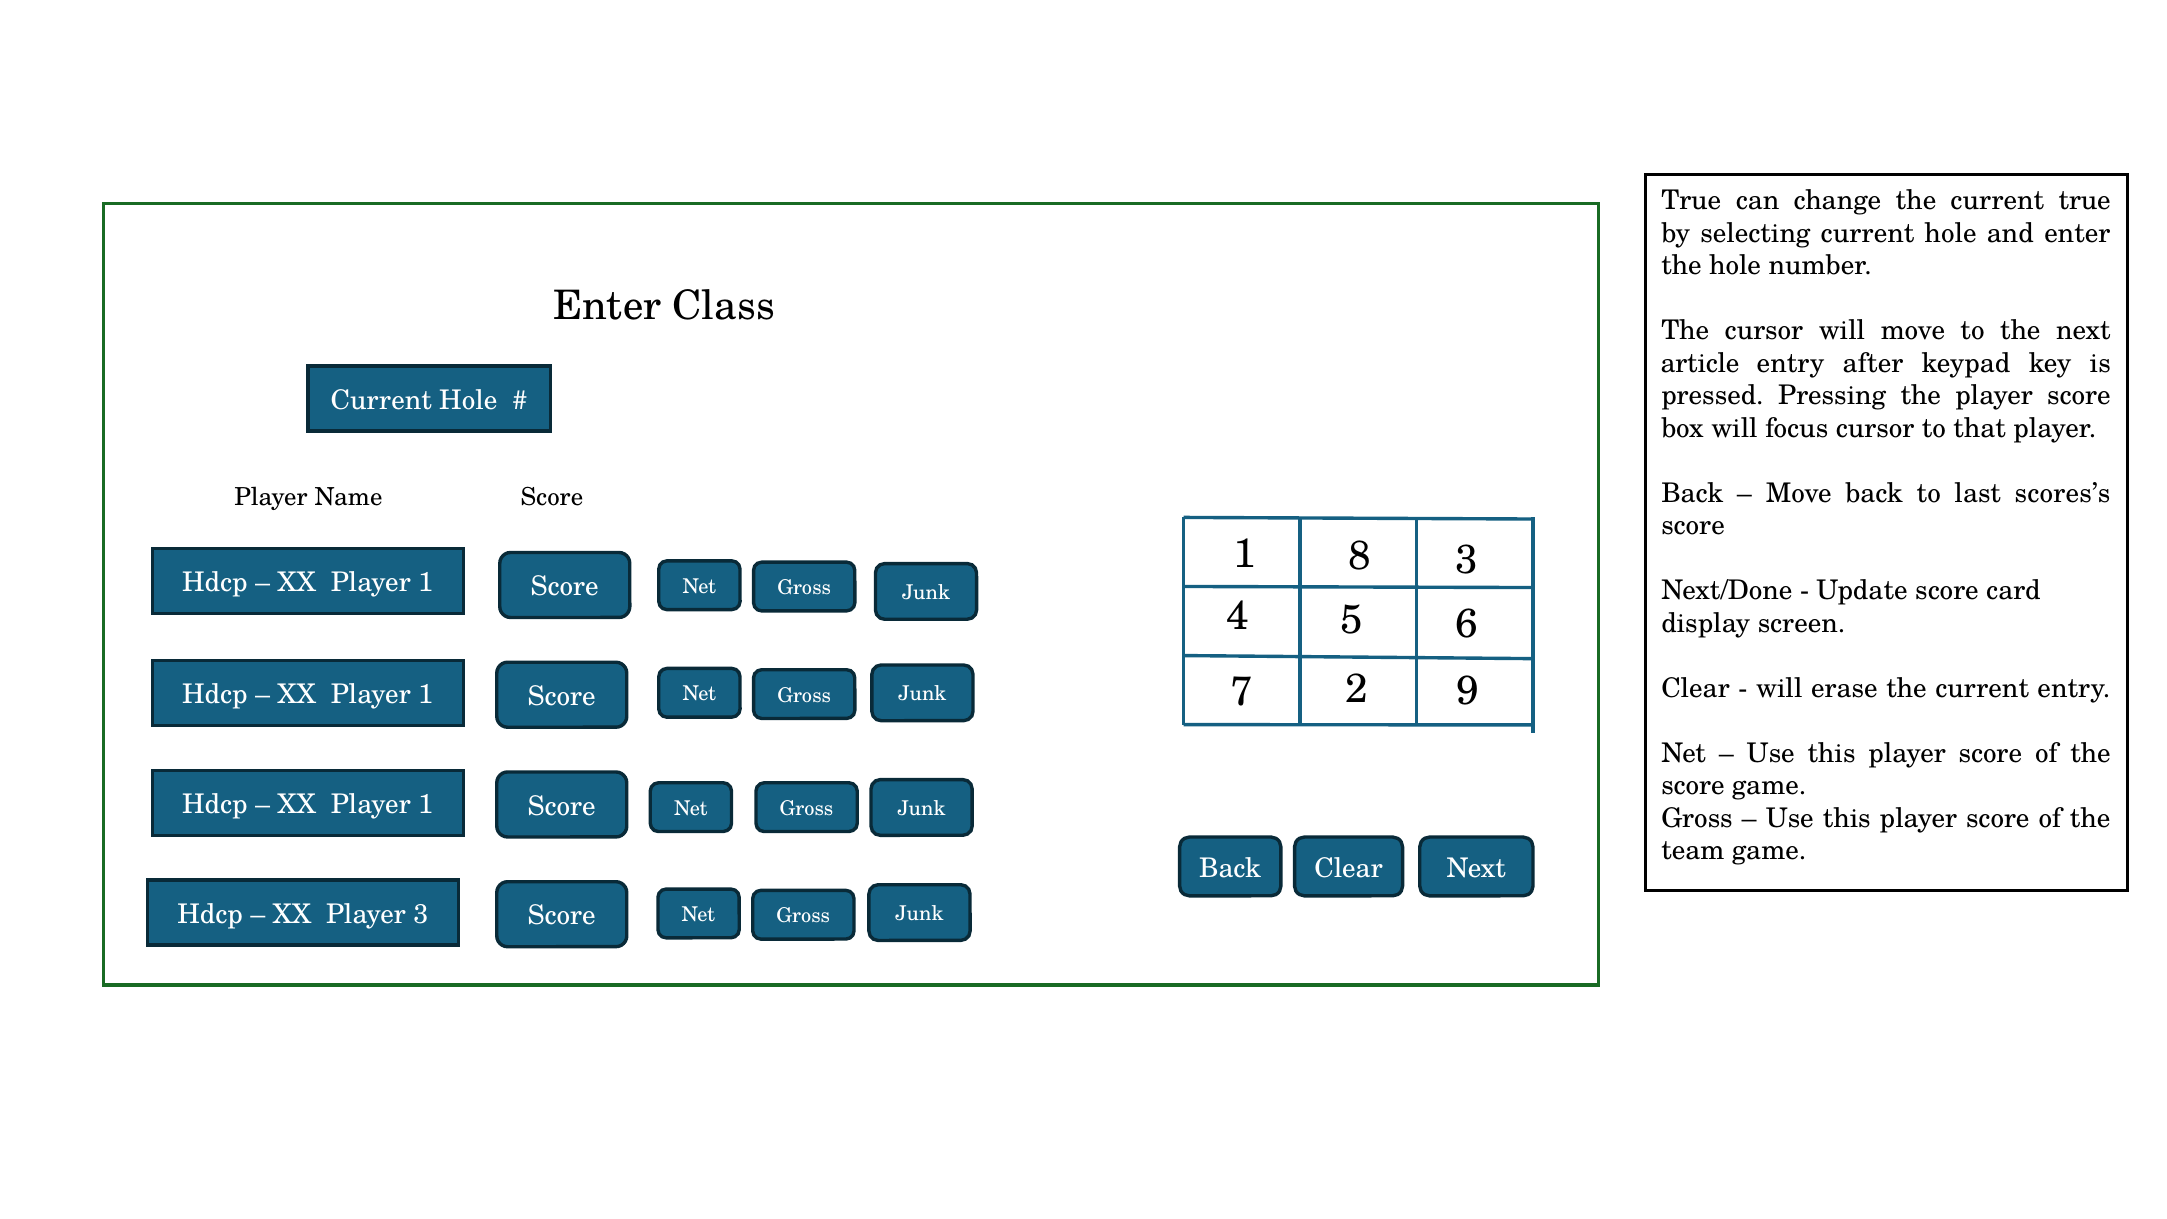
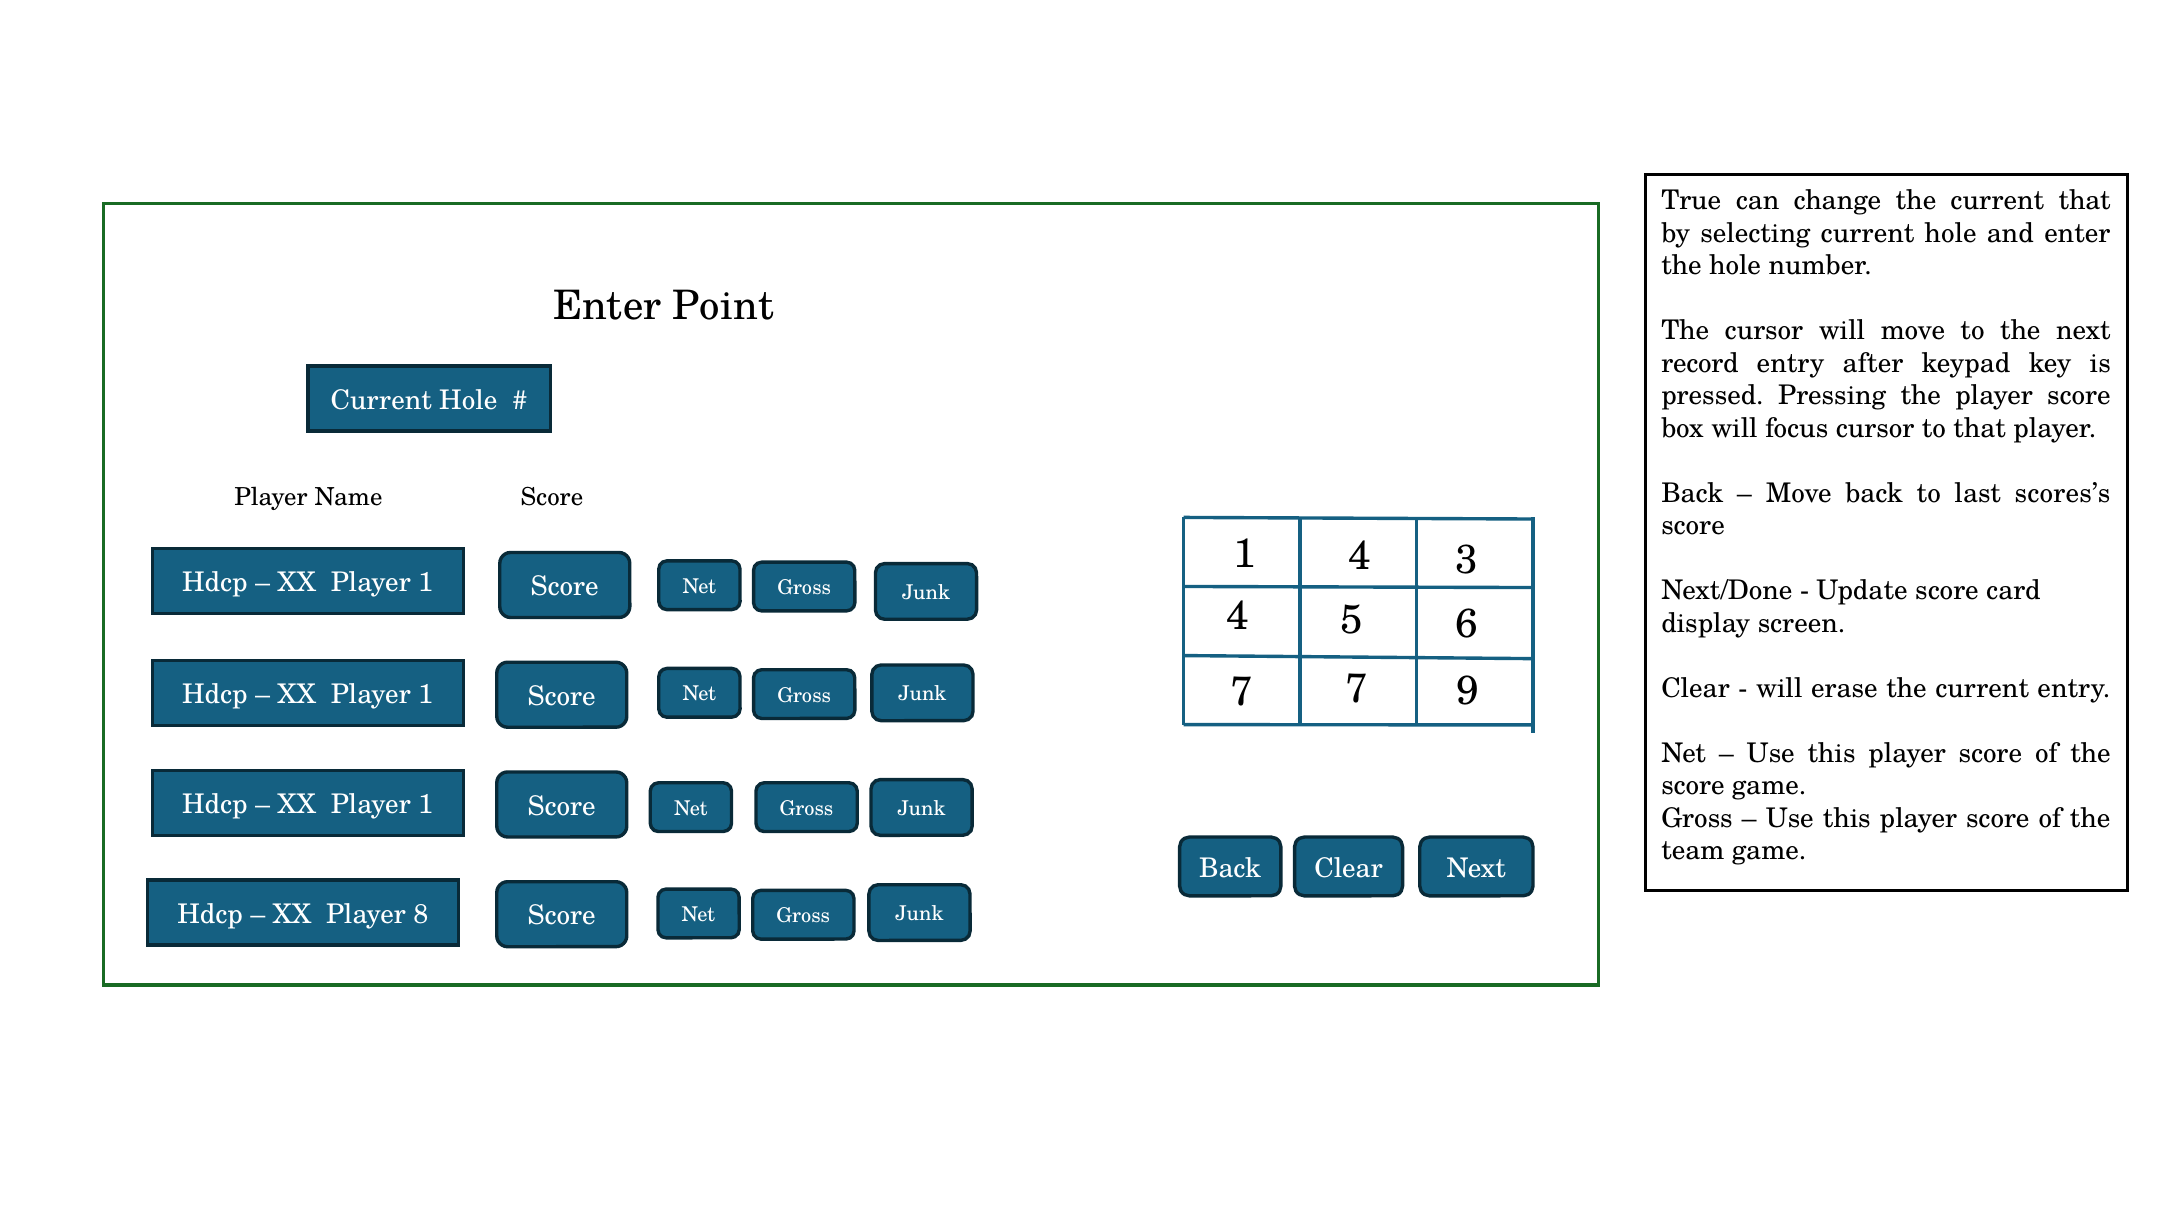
current true: true -> that (2085, 201)
Class: Class -> Point (724, 306)
article: article -> record (1700, 363)
1 8: 8 -> 4 (1360, 556)
7 2: 2 -> 7 (1357, 689)
Player 3: 3 -> 8 (421, 914)
